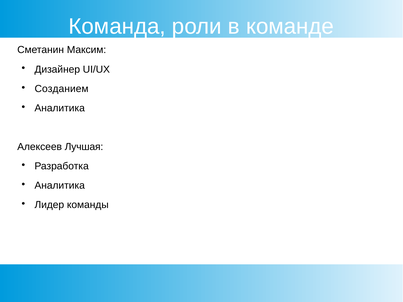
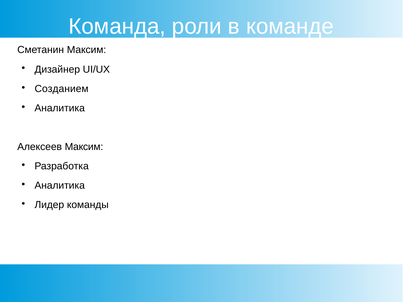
Алексеев Лучшая: Лучшая -> Максим (84, 147)
